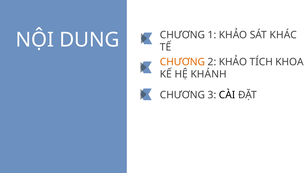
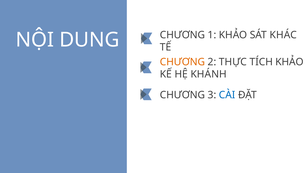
2 KHẢO: KHẢO -> THỰC (233, 62)
TÍCH KHOA: KHOA -> KHẢO (290, 62)
CÀI colour: black -> blue (227, 95)
